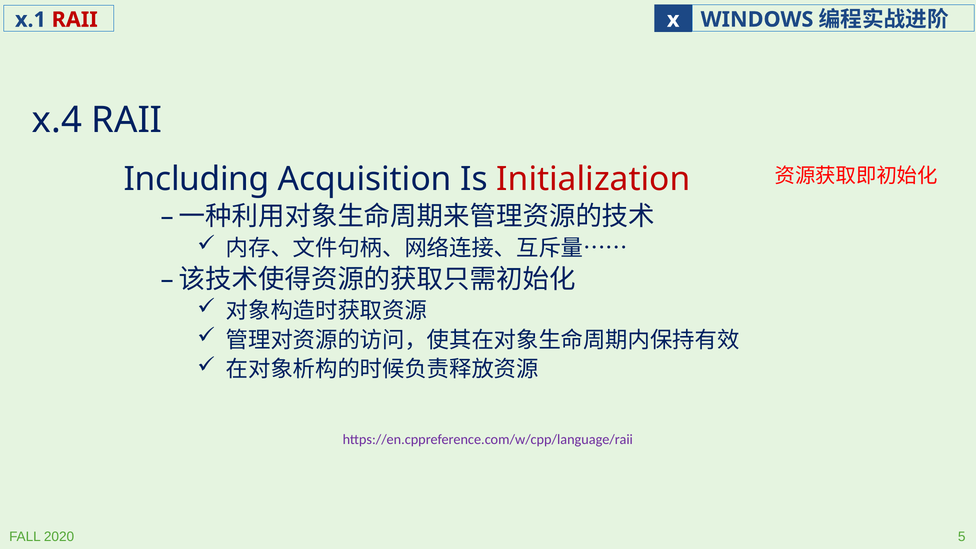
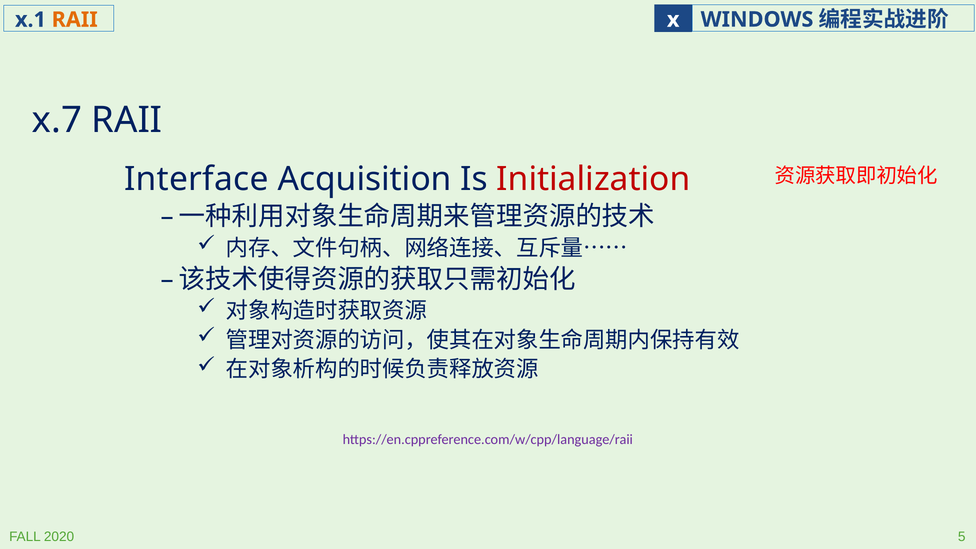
RAII colour: red -> orange (75, 20)
x.4: x.4 -> x.7 (57, 120)
Including: Including -> Interface (196, 179)
